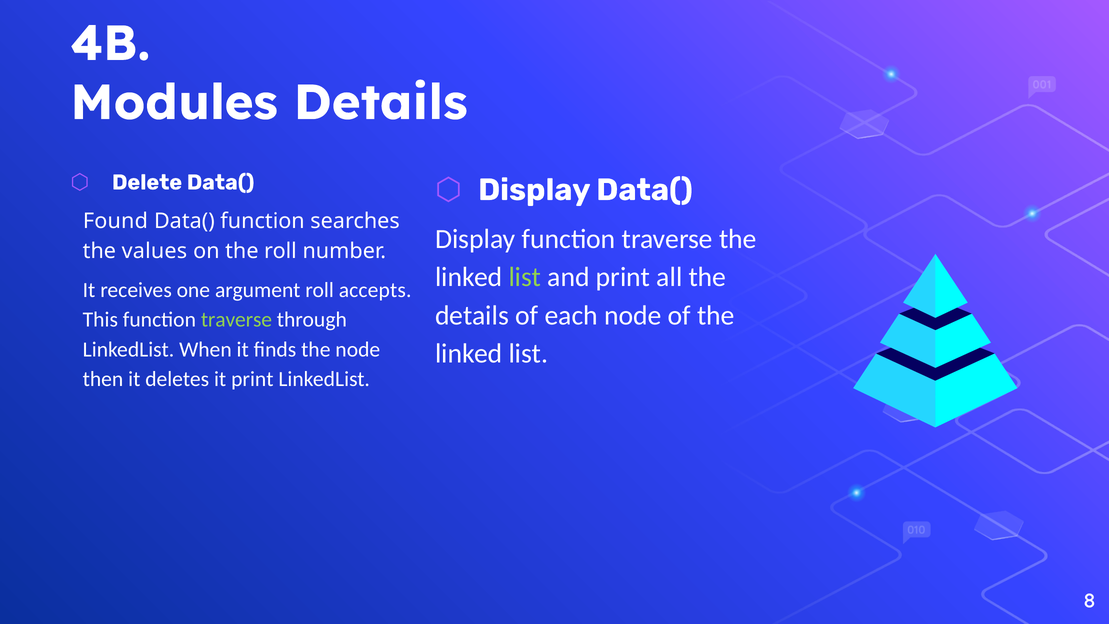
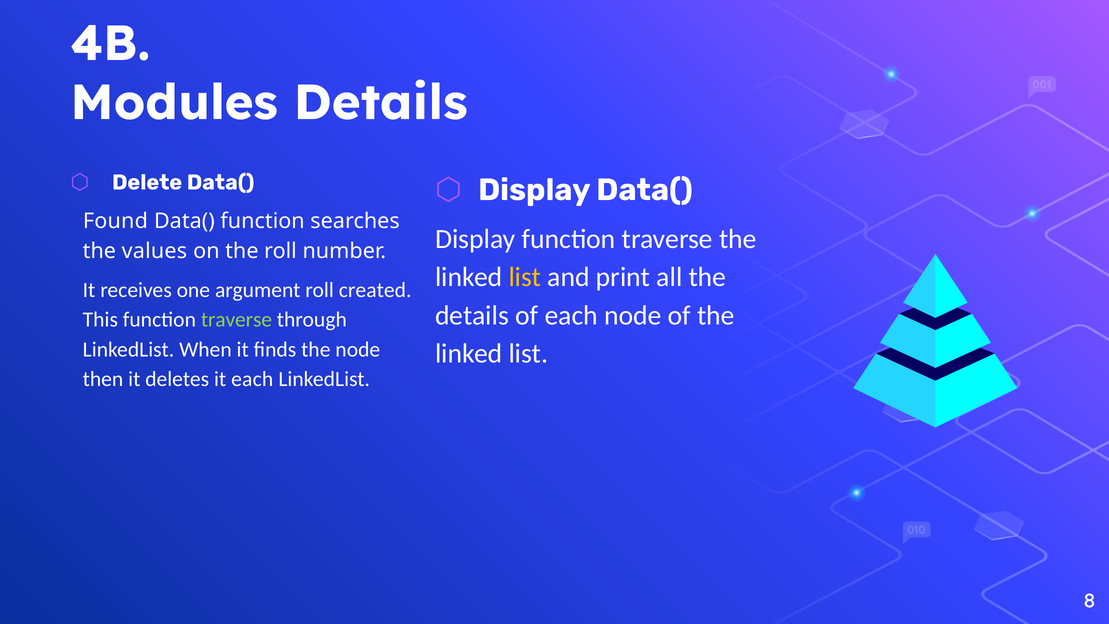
list colour: light green -> yellow (525, 277)
accepts: accepts -> created (375, 290)
it print: print -> each (252, 379)
